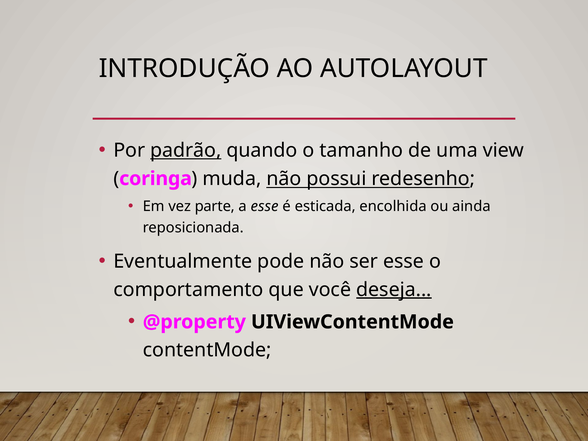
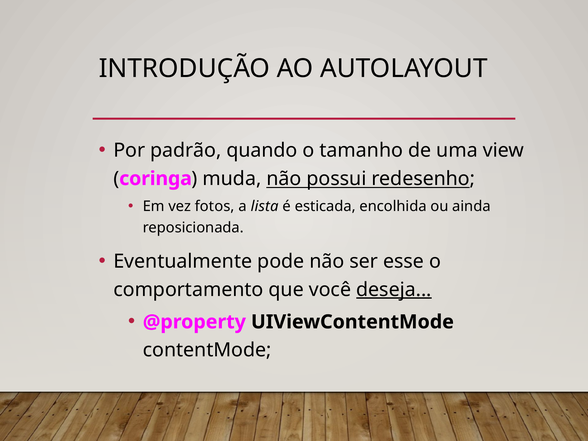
padrão underline: present -> none (186, 150)
parte: parte -> fotos (215, 206)
a esse: esse -> lista (265, 206)
